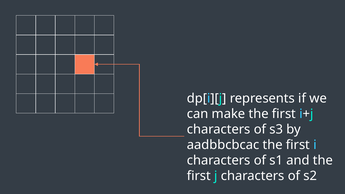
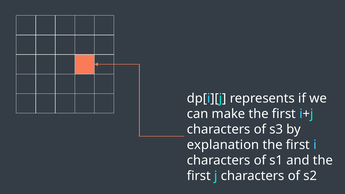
aadbbcbcac: aadbbcbcac -> explanation (223, 145)
